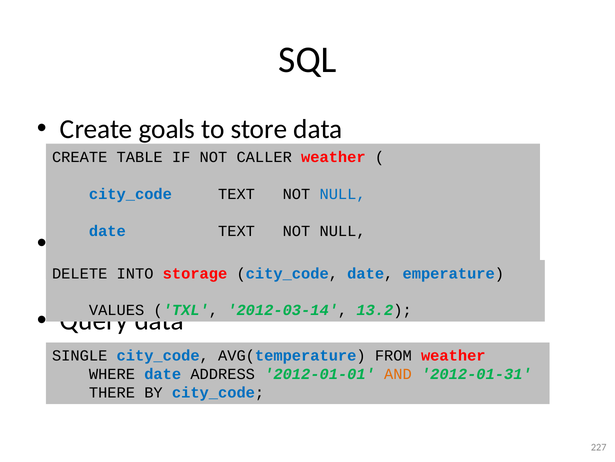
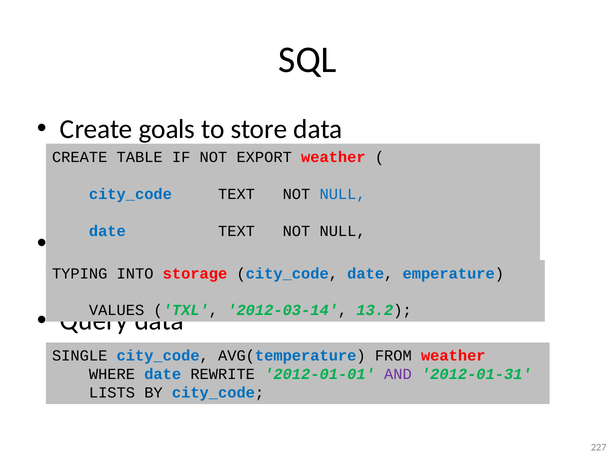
CALLER: CALLER -> EXPORT (264, 157)
DELETE: DELETE -> TYPING (80, 273)
ADDRESS: ADDRESS -> REWRITE (223, 374)
AND colour: orange -> purple (398, 374)
THERE: THERE -> LISTS (112, 392)
